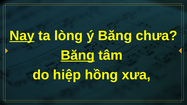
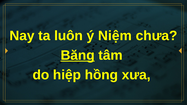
Nay underline: present -> none (22, 36)
lòng: lòng -> luôn (69, 36)
ý Băng: Băng -> Niệm (115, 36)
